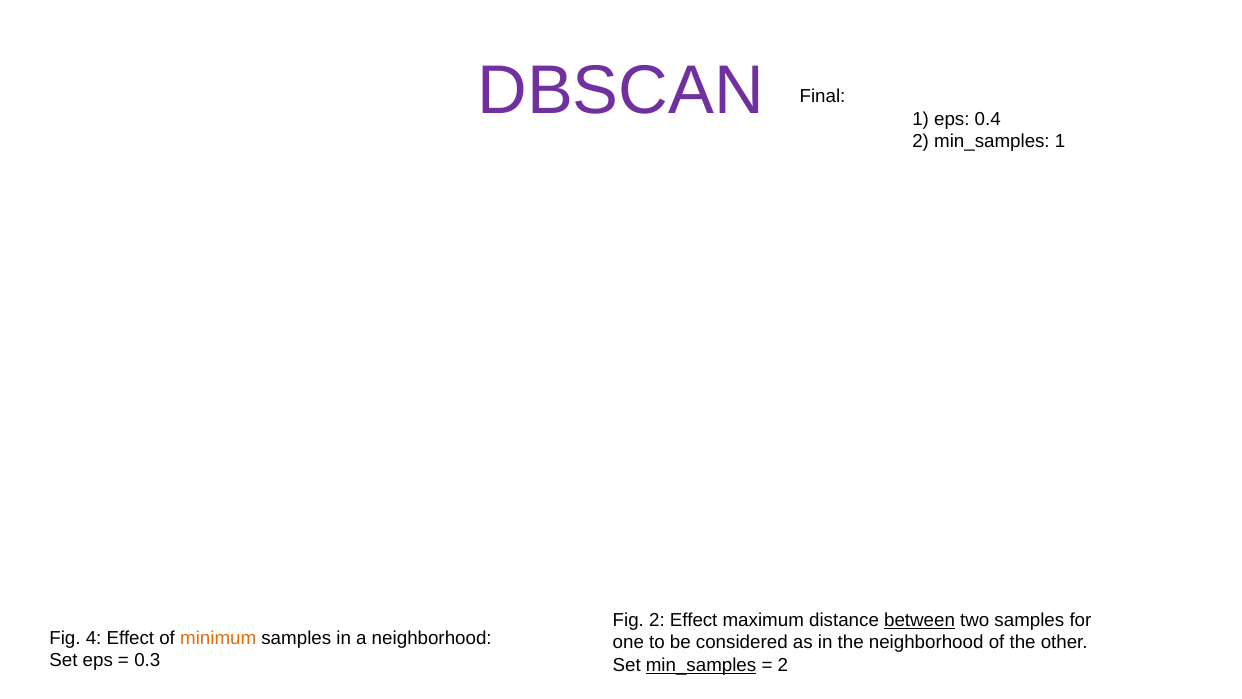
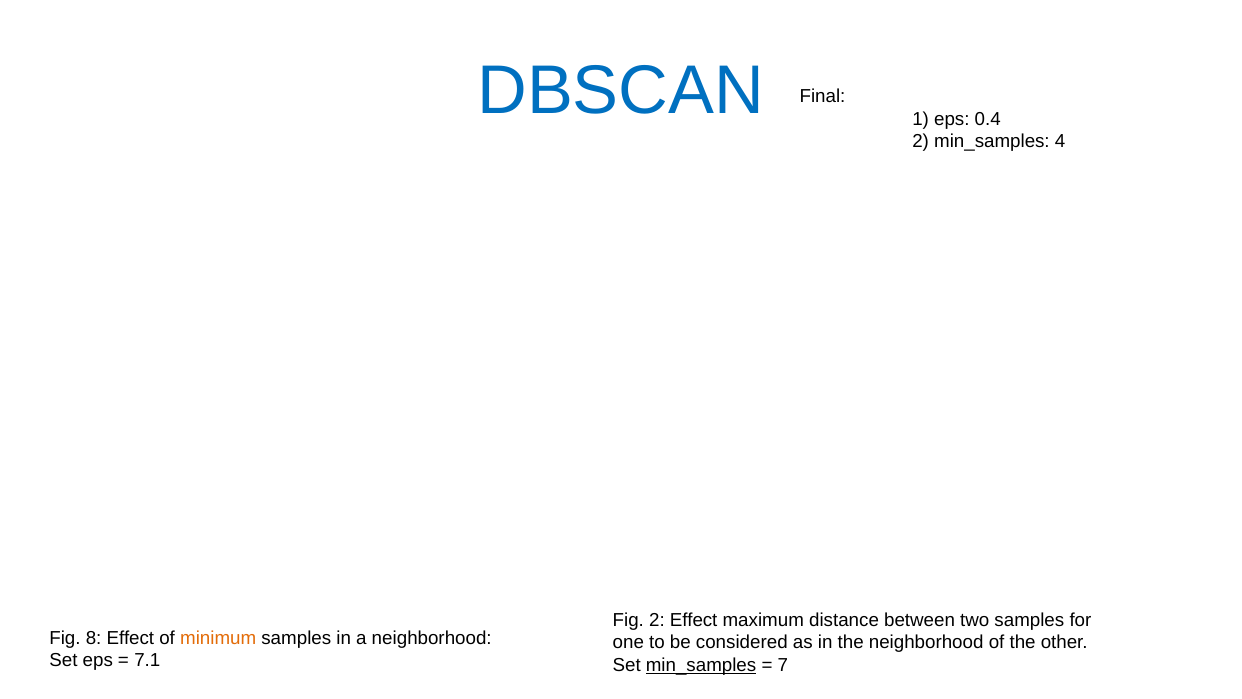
DBSCAN colour: purple -> blue (621, 91)
min_samples 1: 1 -> 4 (1060, 142)
between underline: present -> none (920, 620)
4: 4 -> 8 (94, 638)
0.3: 0.3 -> 7.1 (147, 660)
2: 2 -> 7 (783, 665)
